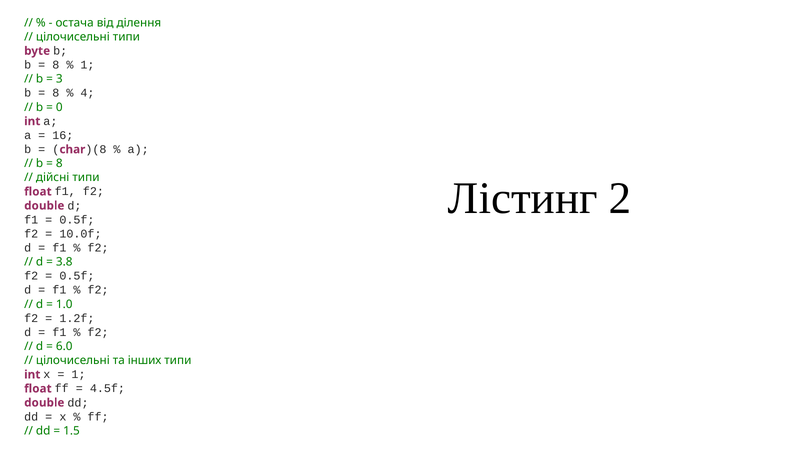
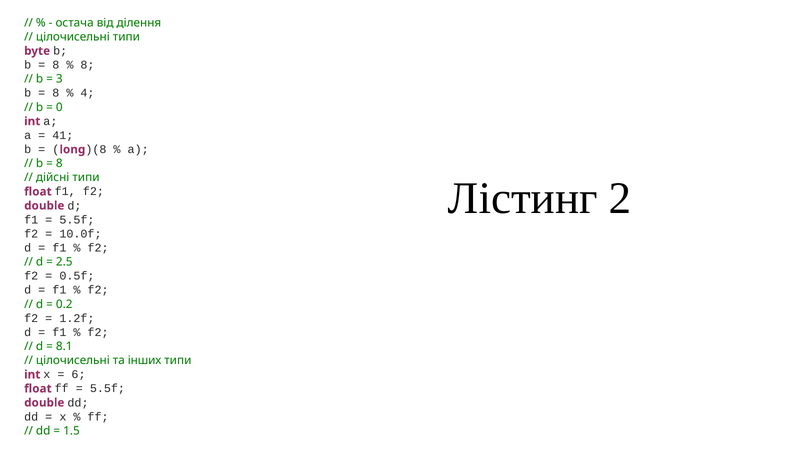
1: 1 -> 8 (87, 65)
16: 16 -> 41 (63, 135)
char: char -> long (72, 149)
0.5f: 0.5f -> 5.5f (77, 220)
3.8: 3.8 -> 2.5 (64, 262)
1.0: 1.0 -> 0.2 (64, 304)
6.0: 6.0 -> 8.1 (64, 346)
1: 1 -> 6 (78, 374)
4.5f: 4.5f -> 5.5f (107, 388)
